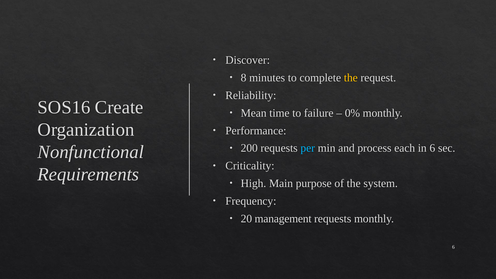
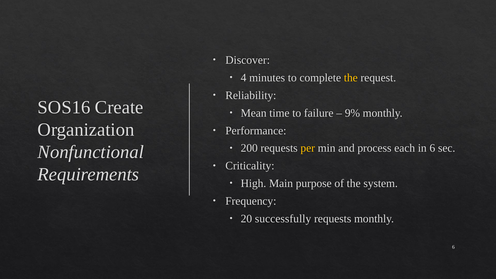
8: 8 -> 4 (244, 78)
0%: 0% -> 9% (352, 113)
per colour: light blue -> yellow (308, 148)
management: management -> successfully (283, 219)
